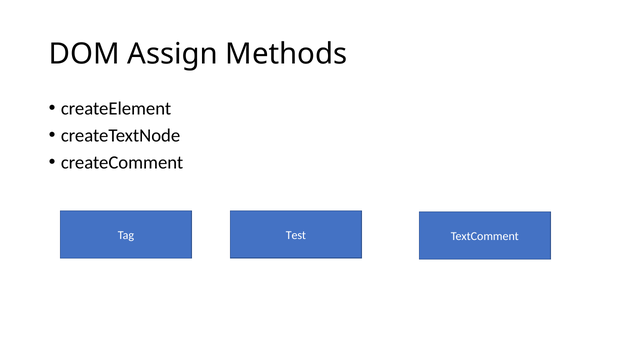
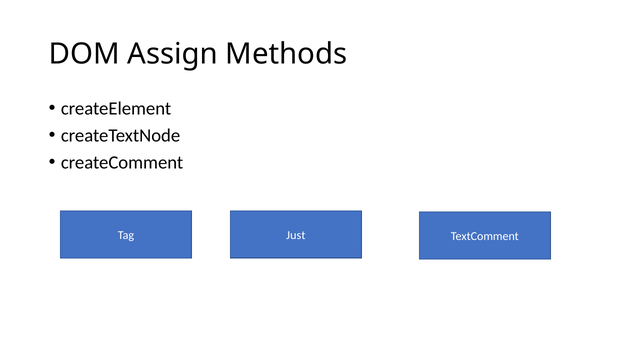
Test: Test -> Just (296, 235)
